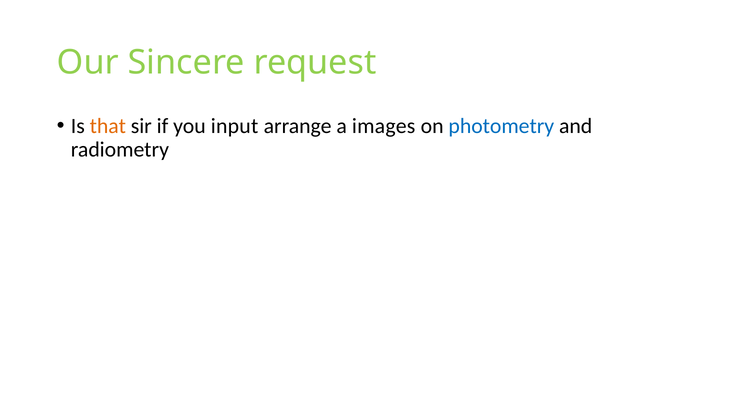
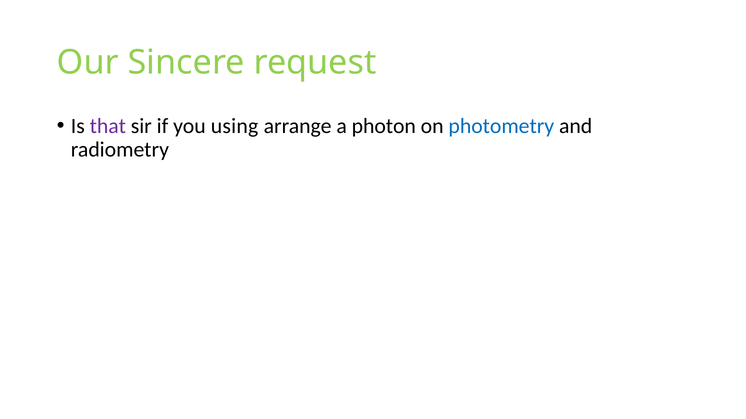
that colour: orange -> purple (108, 126)
input: input -> using (235, 126)
images: images -> photon (384, 126)
